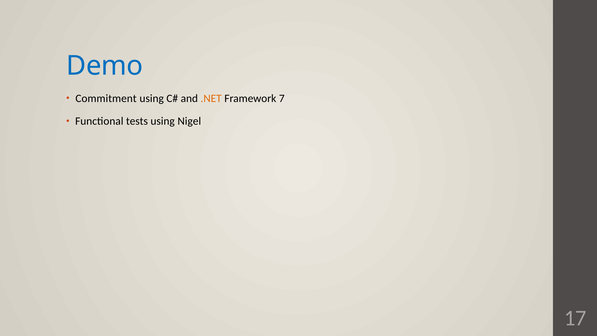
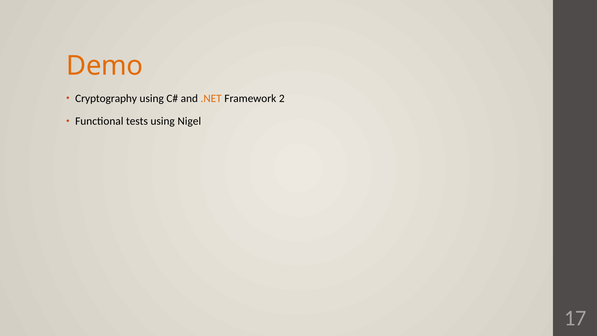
Demo colour: blue -> orange (105, 66)
Commitment: Commitment -> Cryptography (106, 98)
7: 7 -> 2 (282, 98)
